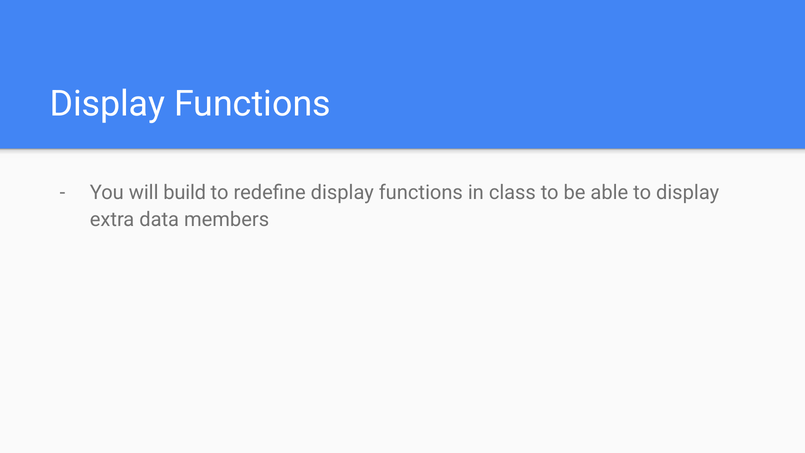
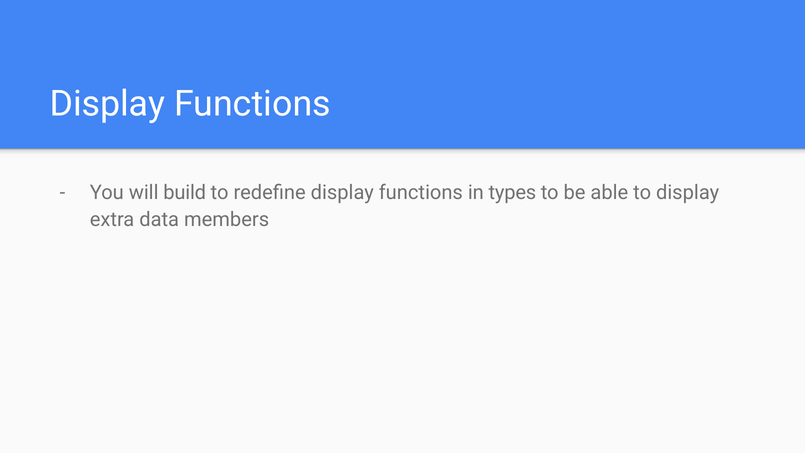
class: class -> types (512, 193)
